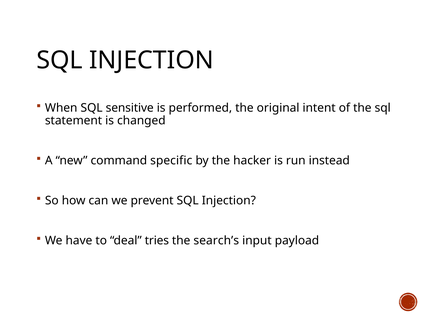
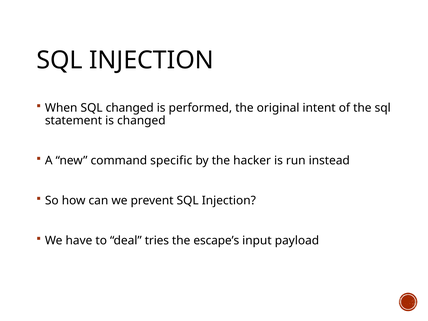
SQL sensitive: sensitive -> changed (130, 108)
search’s: search’s -> escape’s (216, 240)
